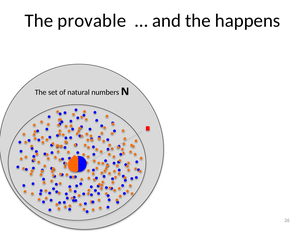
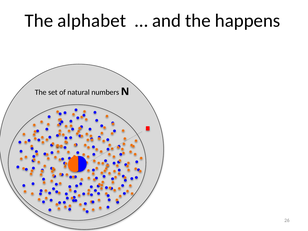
provable: provable -> alphabet (92, 21)
